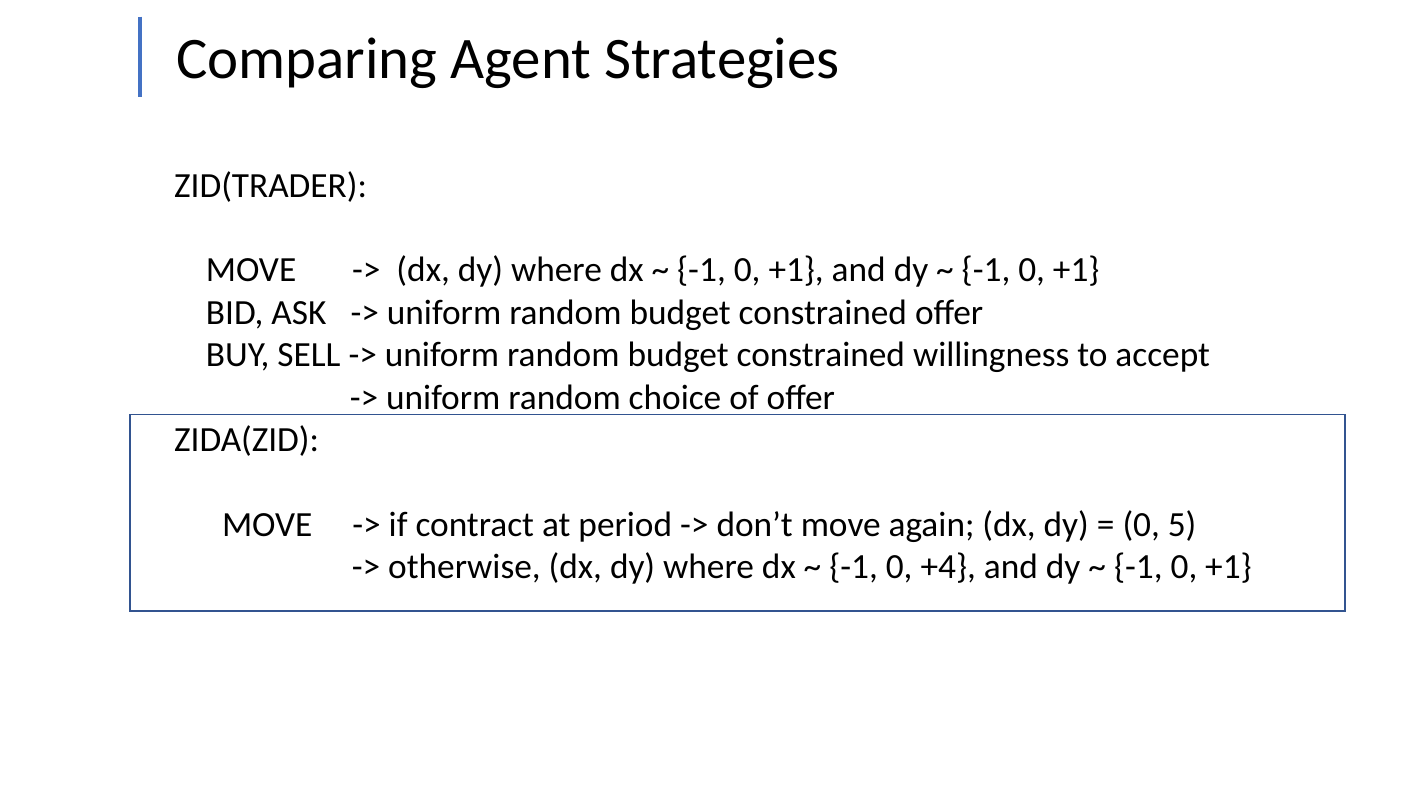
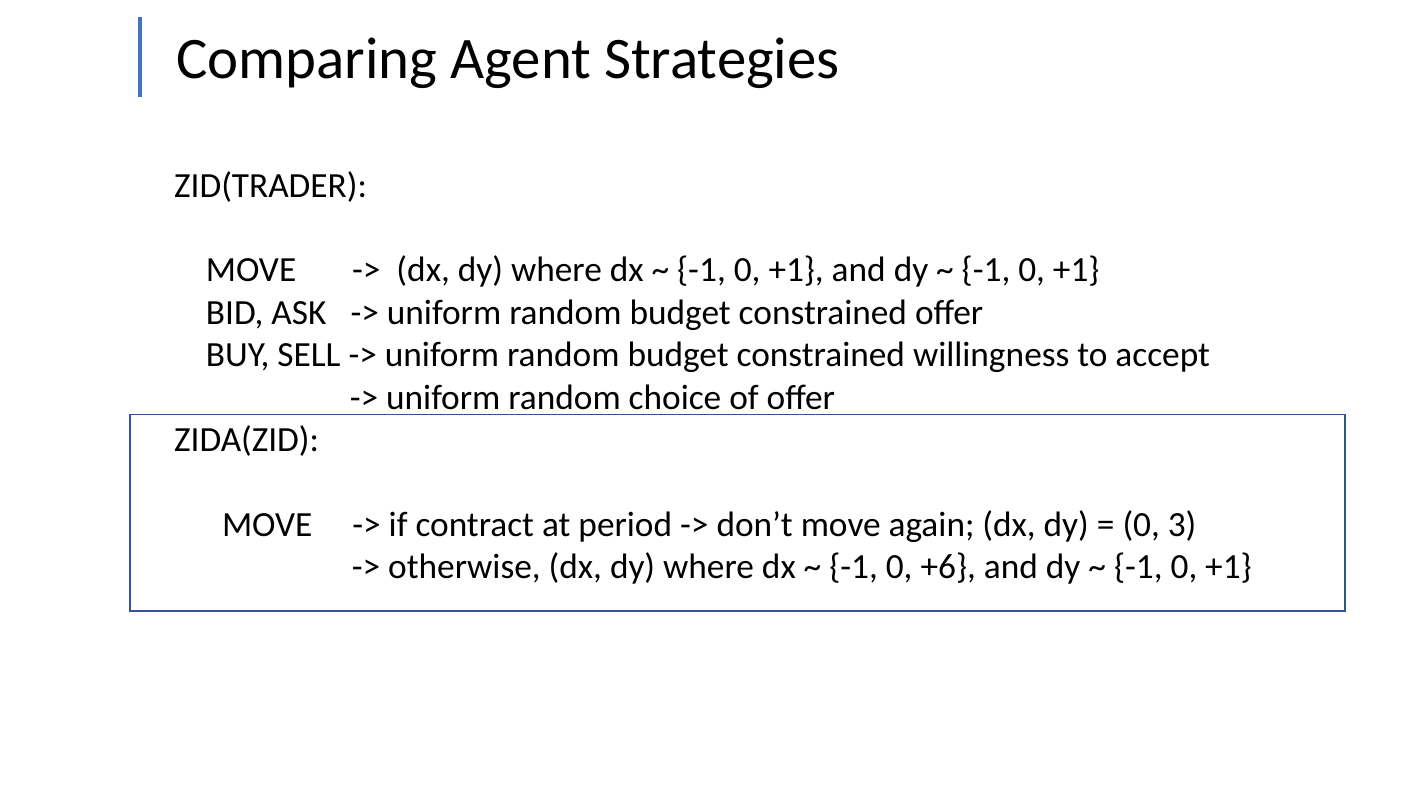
5: 5 -> 3 (1182, 525)
+4: +4 -> +6 (948, 567)
